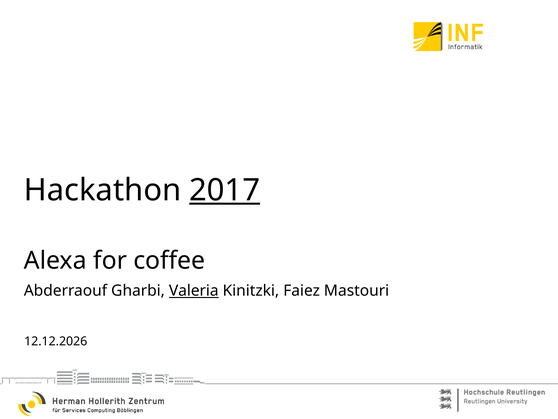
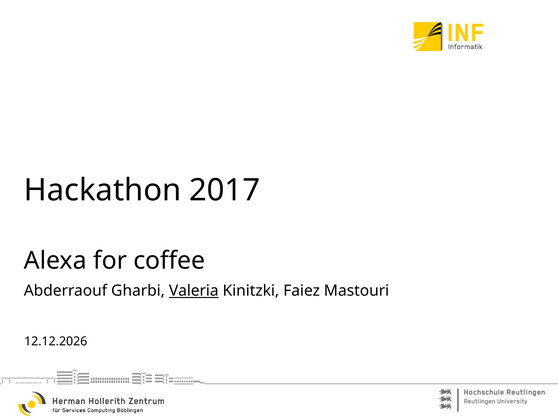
2017 underline: present -> none (225, 190)
